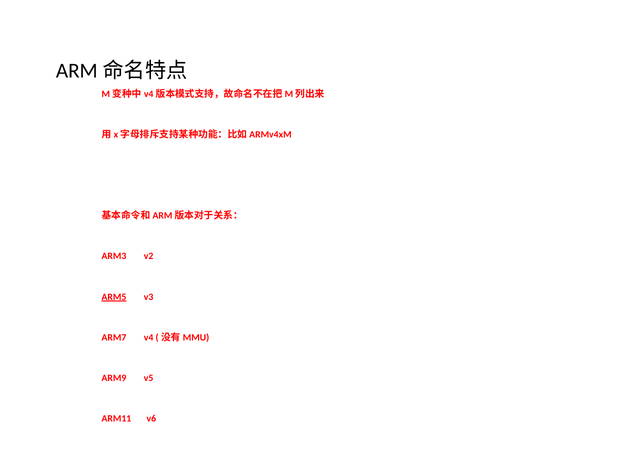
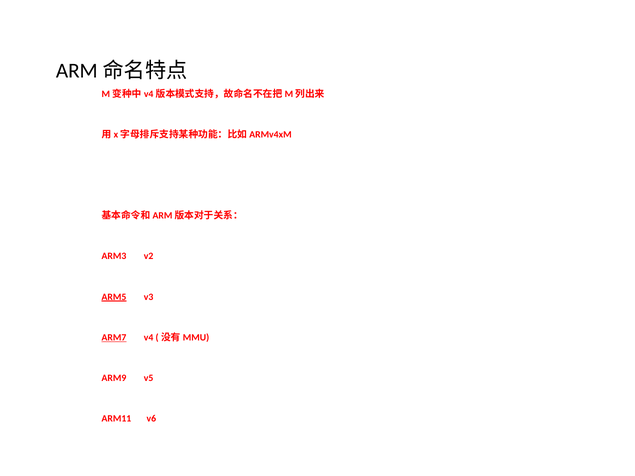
ARM7 underline: none -> present (114, 338)
